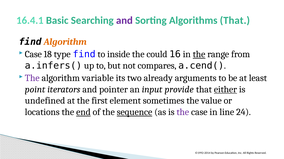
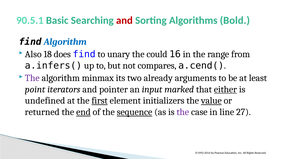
16.4.1: 16.4.1 -> 90.5.1 (30, 20)
and colour: purple -> red (124, 20)
Algorithms That: That -> Bold (235, 20)
Algorithm colour: orange -> blue (65, 42)
Case: Case -> Also (33, 54)
type: type -> does (62, 54)
inside: inside -> unary (119, 54)
the underline: present -> none (199, 54)
variable: variable -> minmax (98, 78)
provide: provide -> marked (179, 90)
first underline: none -> present (100, 101)
sometimes: sometimes -> initializers (164, 101)
value underline: none -> present (211, 101)
locations: locations -> returned (42, 113)
24: 24 -> 27 (243, 113)
